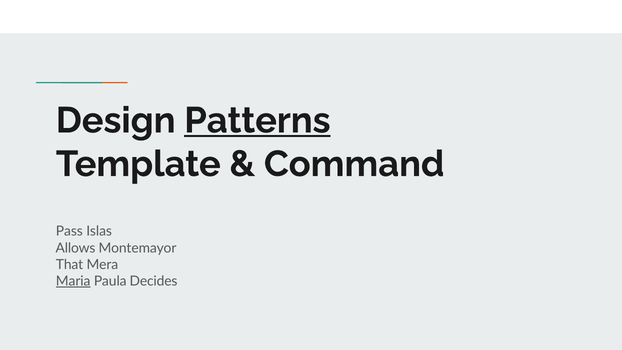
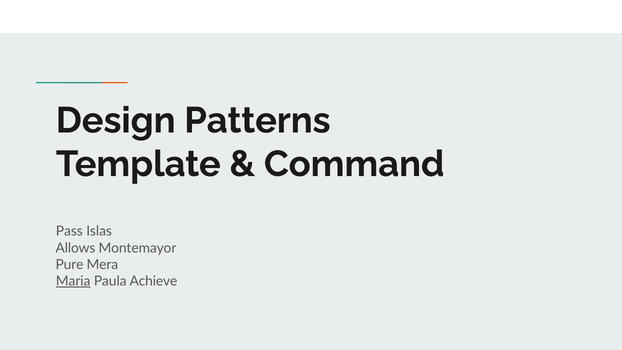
Patterns underline: present -> none (257, 120)
That: That -> Pure (70, 264)
Decides: Decides -> Achieve (153, 281)
